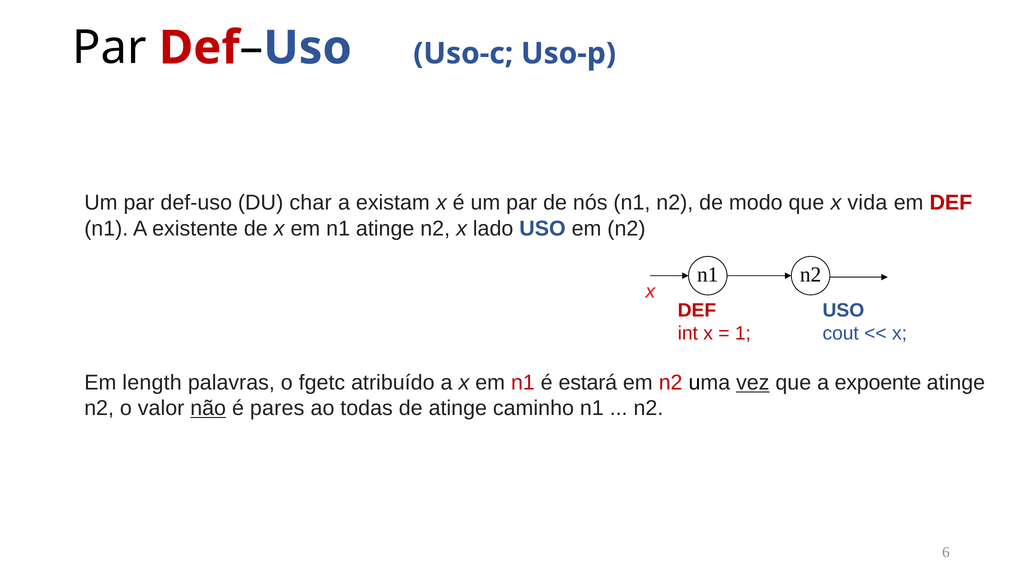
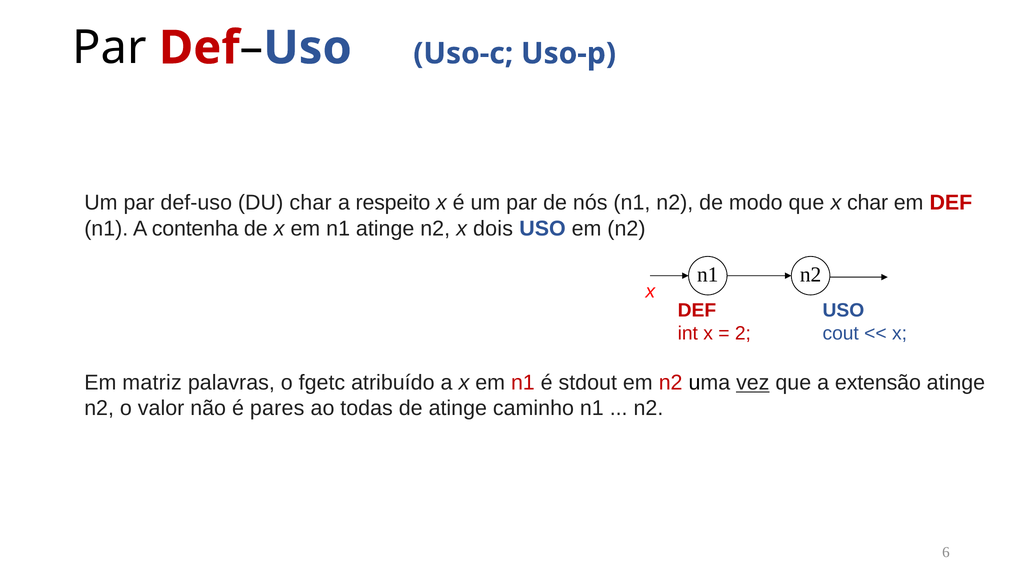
existam: existam -> respeito (393, 203)
x vida: vida -> char (868, 203)
existente: existente -> contenha (195, 229)
lado: lado -> dois (493, 229)
1: 1 -> 2 (743, 334)
length: length -> matriz (152, 383)
estará: estará -> stdout (588, 383)
expoente: expoente -> extensão (878, 383)
não underline: present -> none (208, 409)
